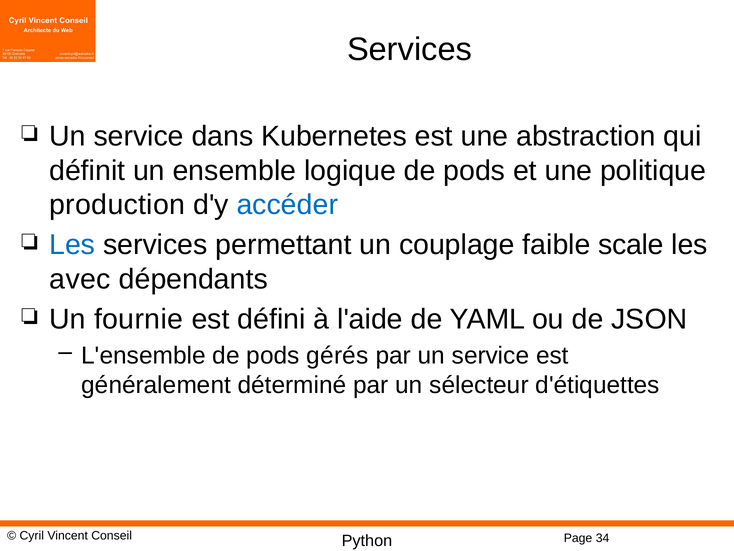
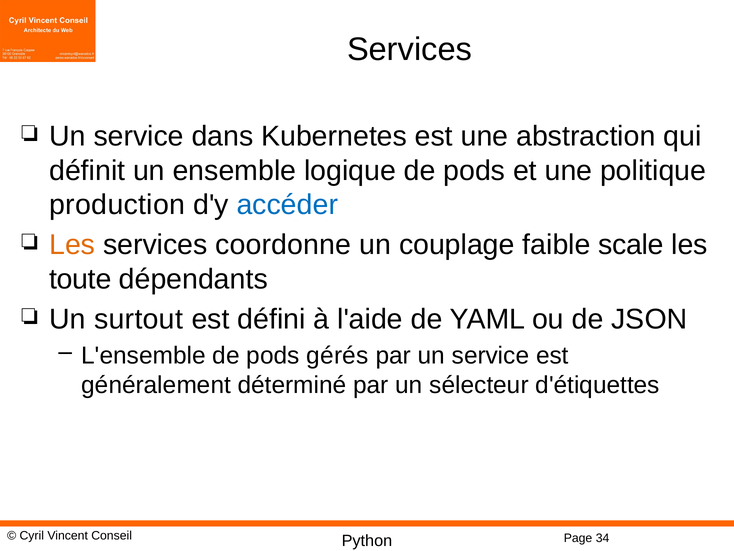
Les colour: blue -> orange (72, 245)
permettant: permettant -> coordonne (283, 245)
avec: avec -> toute (80, 279)
fournie: fournie -> surtout (139, 319)
